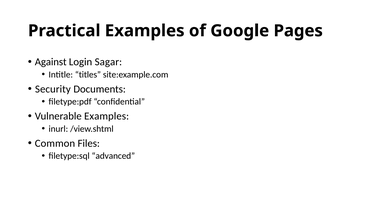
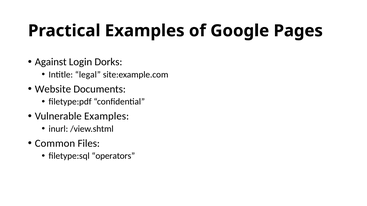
Sagar: Sagar -> Dorks (108, 62)
titles: titles -> legal (88, 75)
Security: Security -> Website (53, 89)
advanced: advanced -> operators (113, 156)
